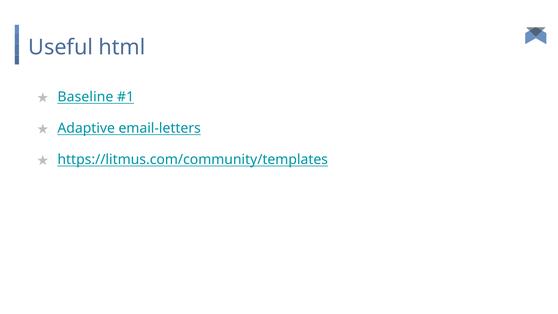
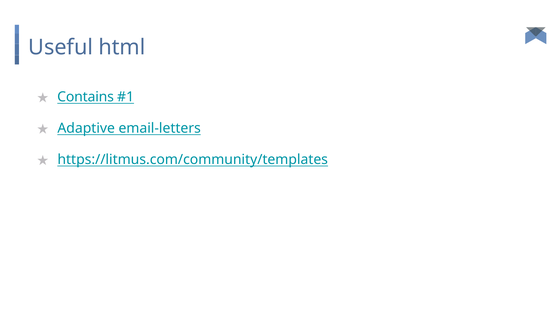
Baseline: Baseline -> Contains (86, 97)
